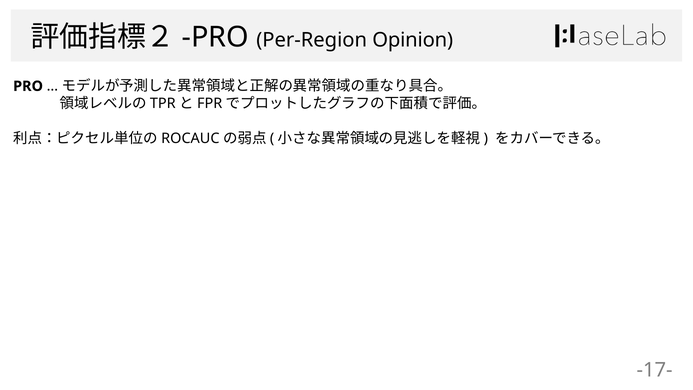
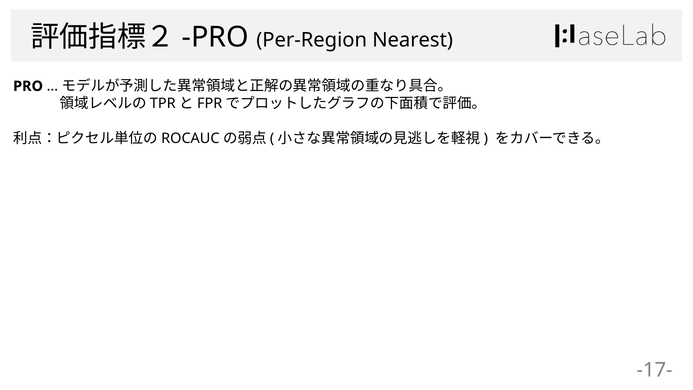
Opinion: Opinion -> Nearest (413, 40)
